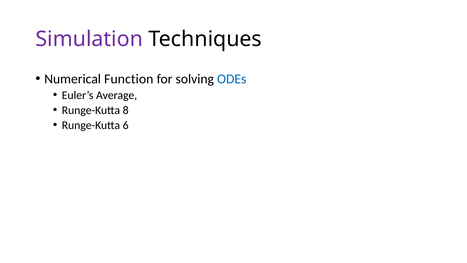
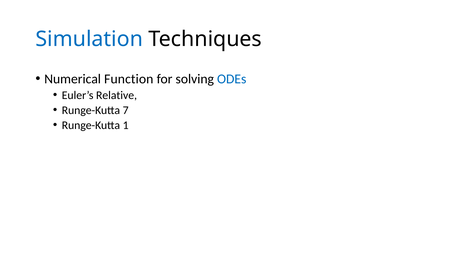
Simulation colour: purple -> blue (89, 39)
Average: Average -> Relative (117, 95)
8: 8 -> 7 (126, 110)
6: 6 -> 1 (126, 125)
